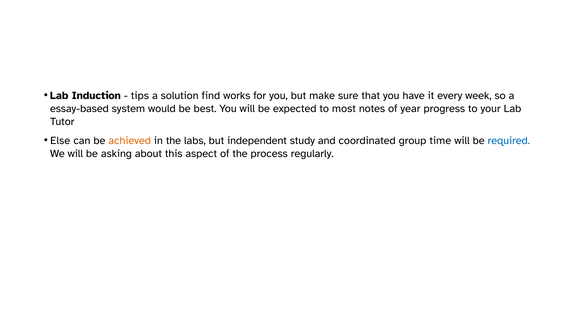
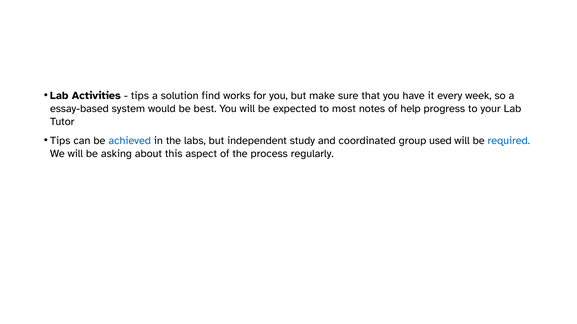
Induction: Induction -> Activities (96, 96)
year: year -> help (411, 109)
Else: Else -> Tips (60, 141)
achieved colour: orange -> blue (130, 141)
time: time -> used (440, 141)
